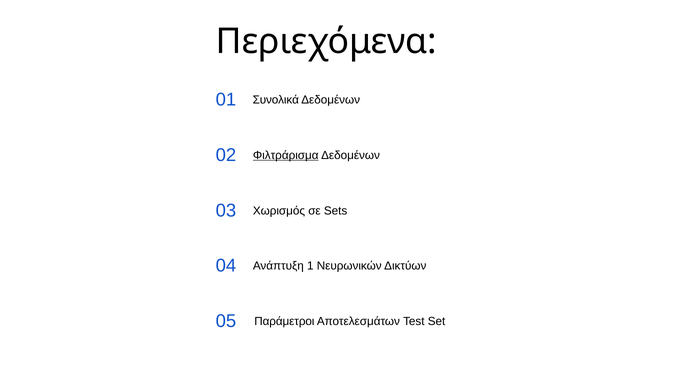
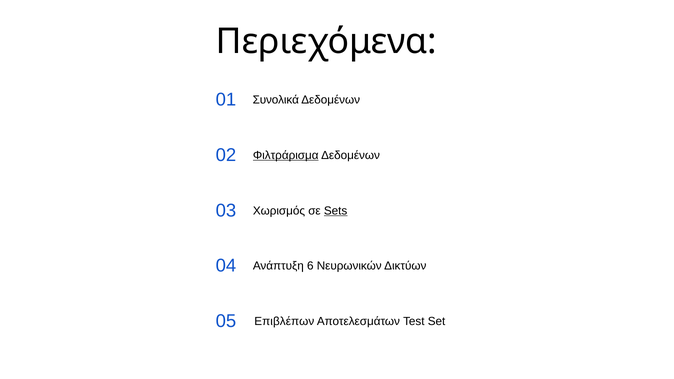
Sets underline: none -> present (336, 211)
1: 1 -> 6 (310, 266)
Παράμετροι: Παράμετροι -> Επιβλέπων (284, 322)
